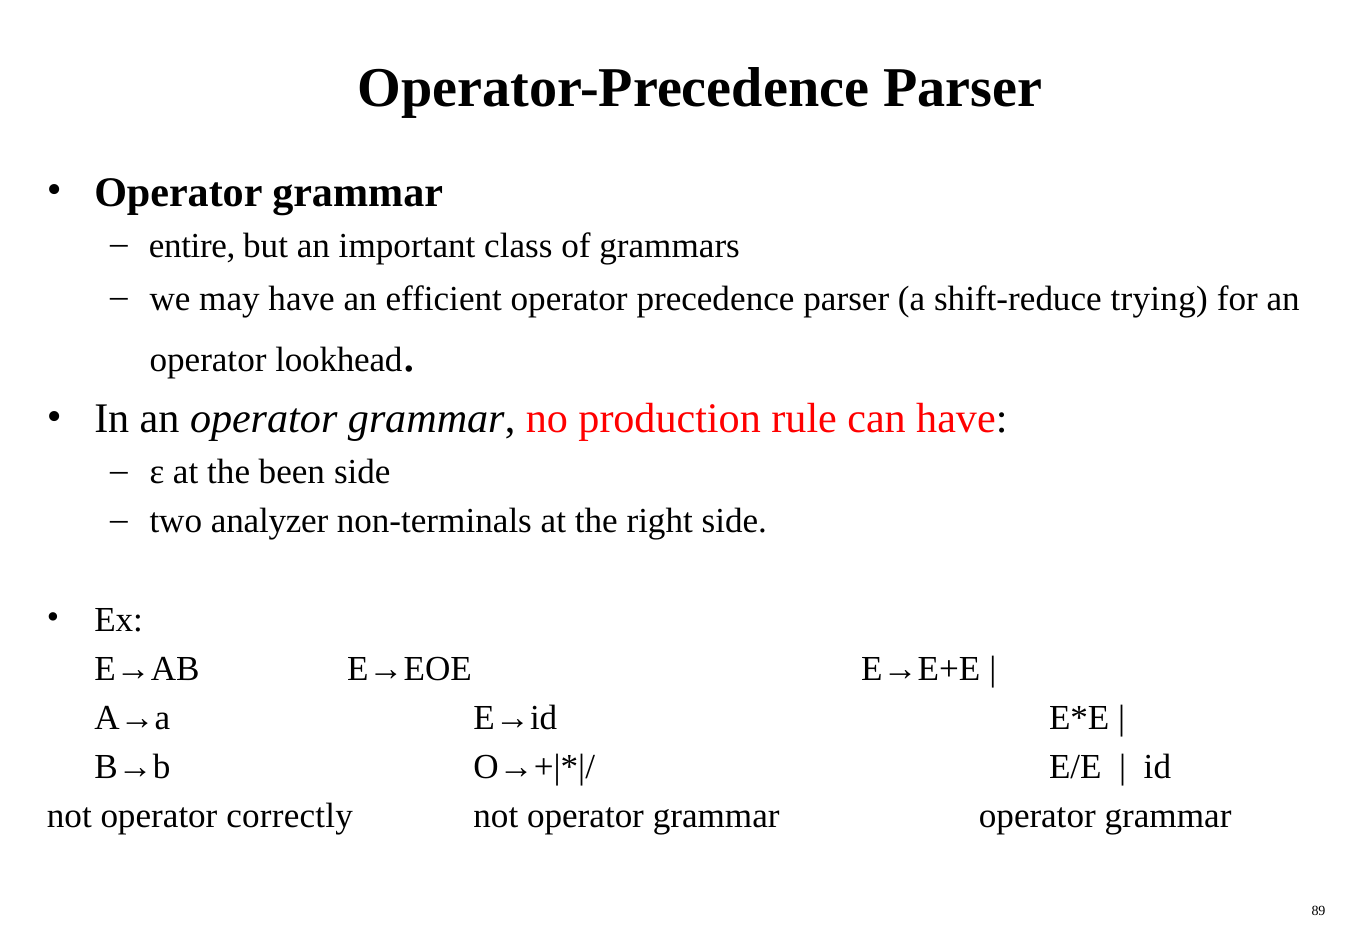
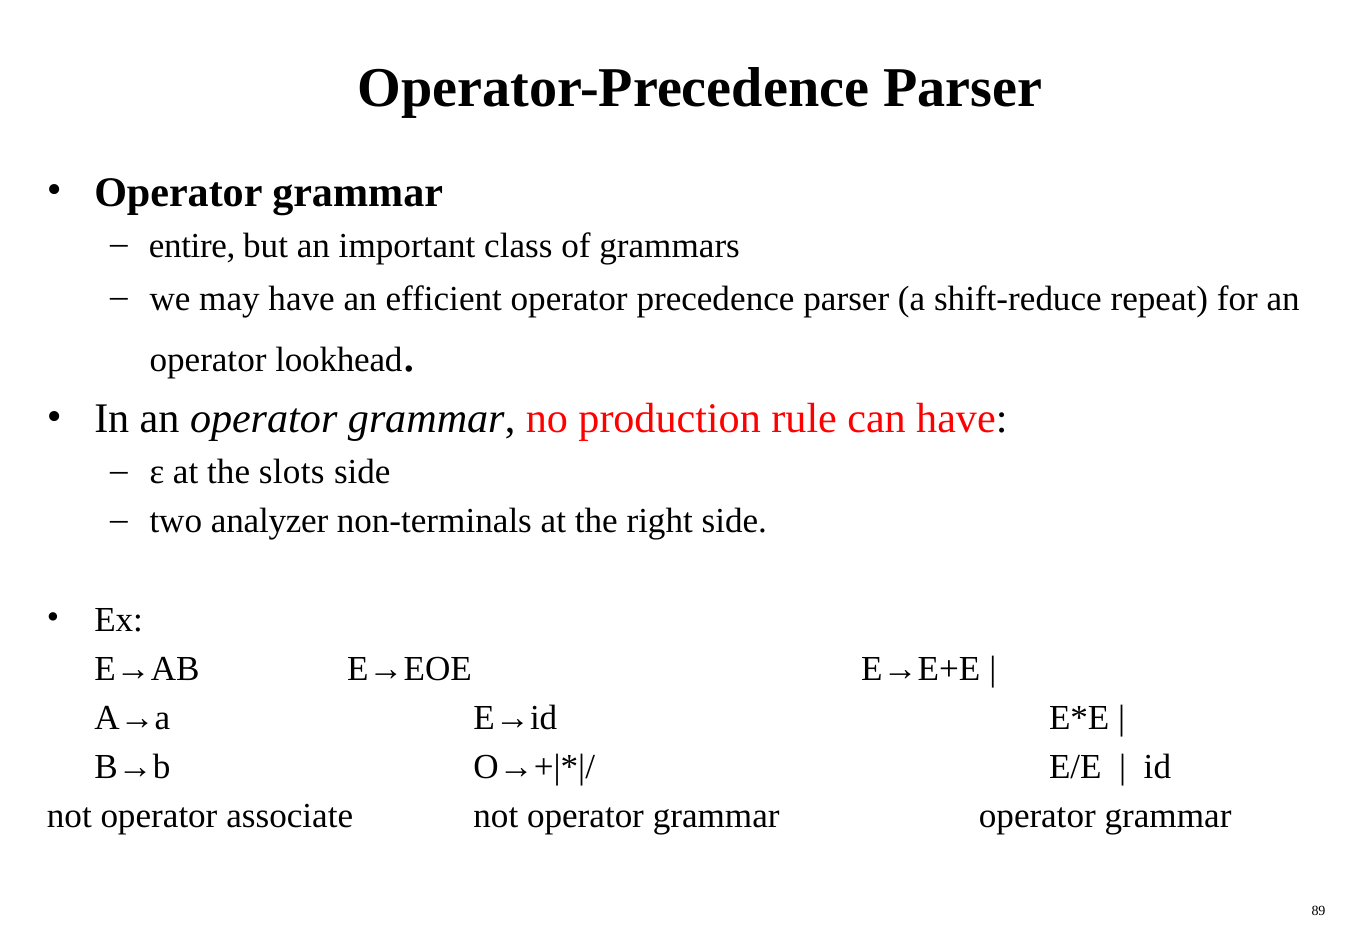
trying: trying -> repeat (1159, 298)
been: been -> slots (292, 472)
correctly: correctly -> associate (290, 816)
